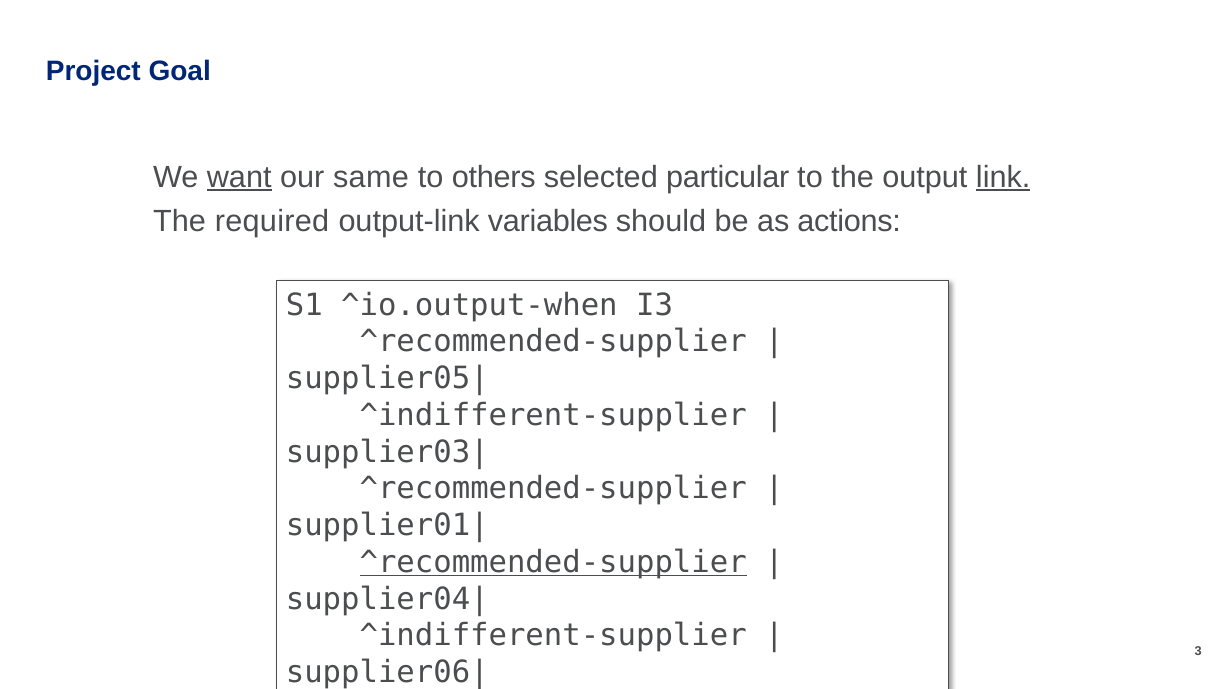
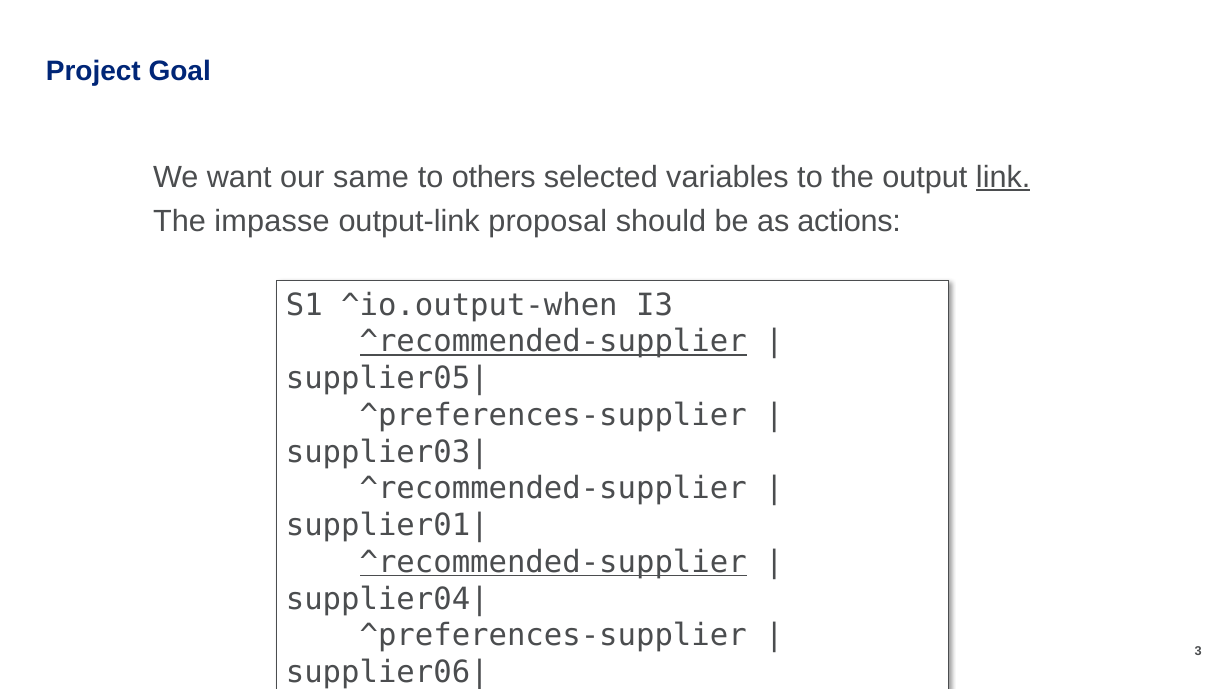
want underline: present -> none (239, 177)
particular: particular -> variables (728, 177)
required: required -> impasse (272, 221)
variables: variables -> proposal (548, 221)
^recommended-supplier underline: none -> present (553, 342)
^indifferent-supplier: ^indifferent-supplier -> ^preferences-supplier (553, 415)
^indifferent-supplier: ^indifferent-supplier -> ^preferences-supplier (553, 636)
